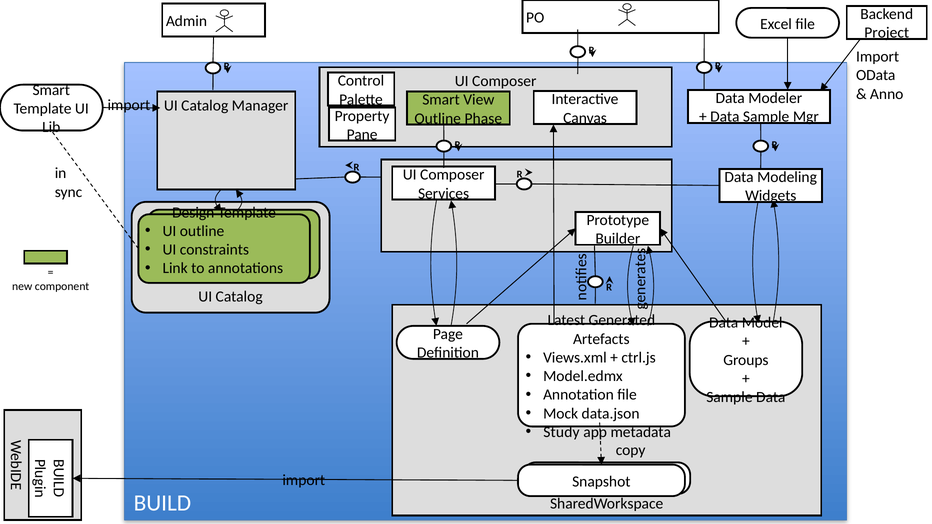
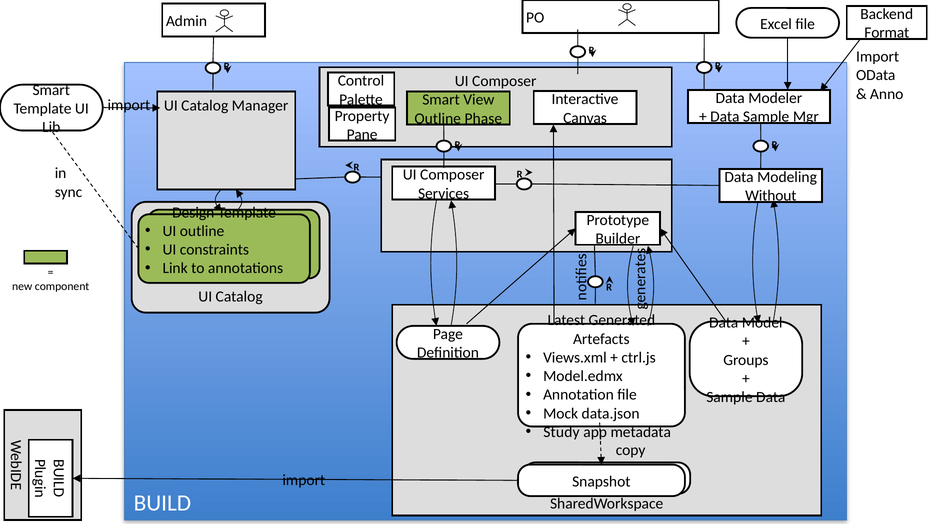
Project: Project -> Format (887, 33)
Widgets: Widgets -> Without (771, 196)
